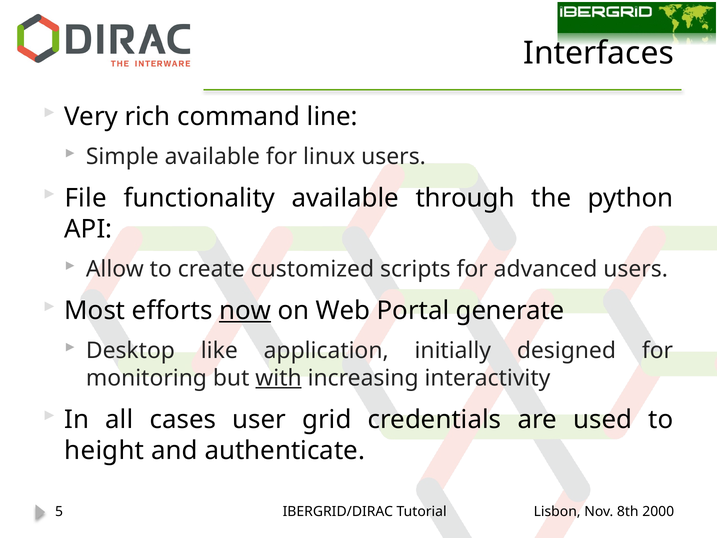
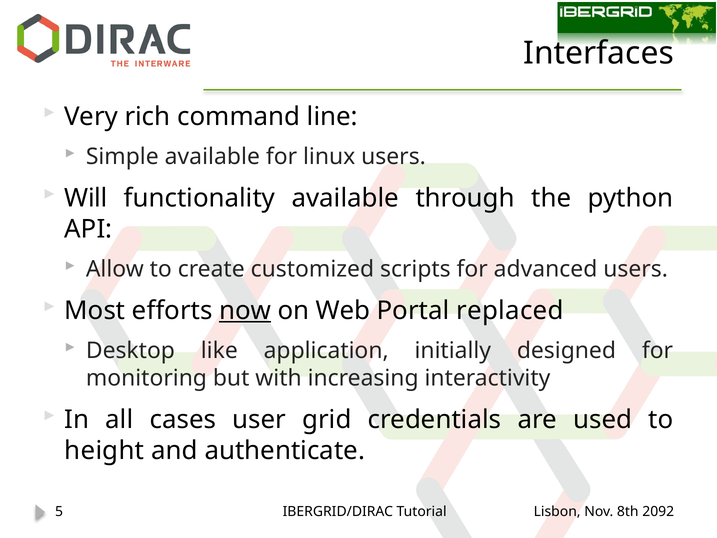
File: File -> Will (86, 198)
generate: generate -> replaced (510, 310)
with underline: present -> none (279, 378)
2000: 2000 -> 2092 (658, 511)
